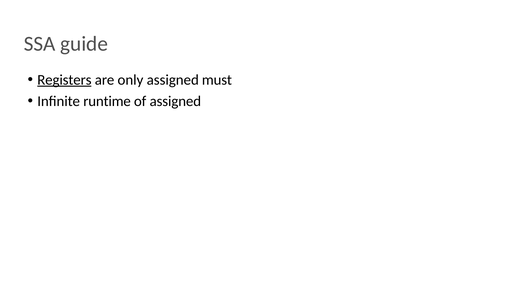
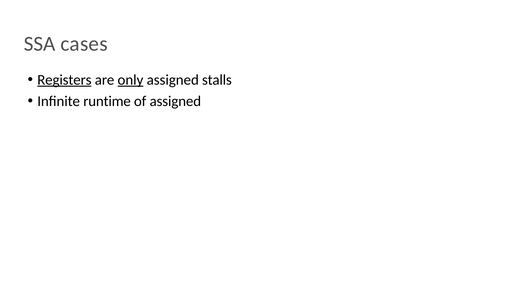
guide: guide -> cases (84, 44)
only underline: none -> present (130, 80)
must: must -> stalls (217, 80)
